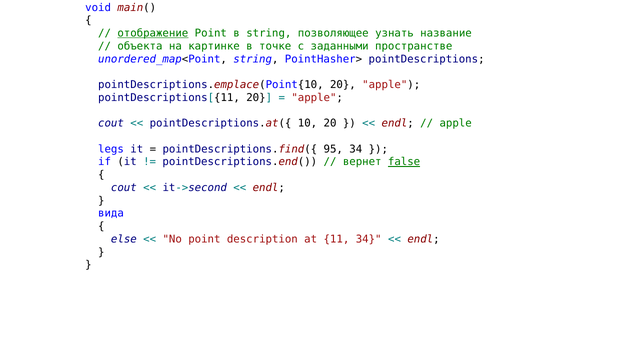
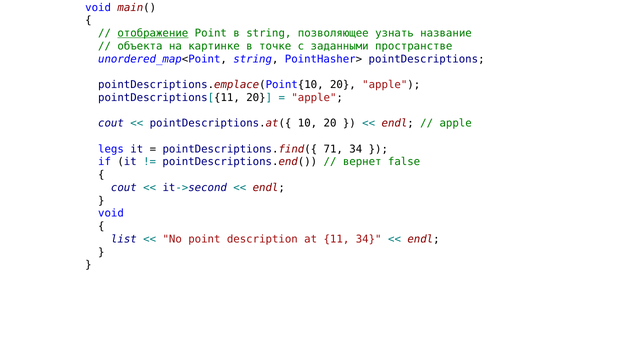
95: 95 -> 71 (333, 149)
false underline: present -> none (404, 162)
вида: вида -> void (111, 214)
else: else -> list (124, 239)
